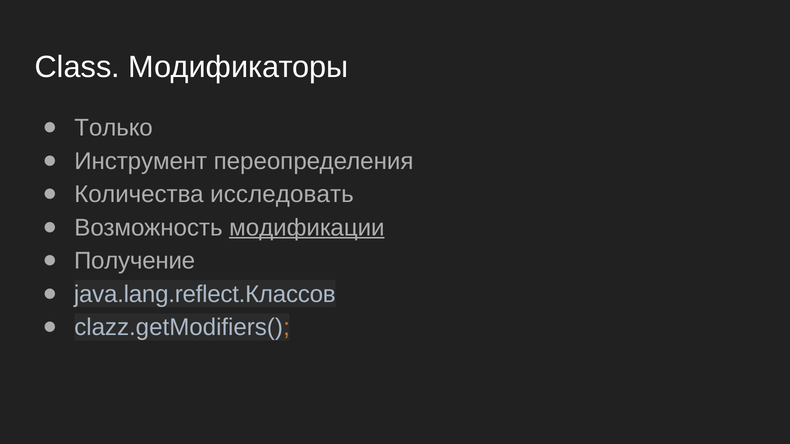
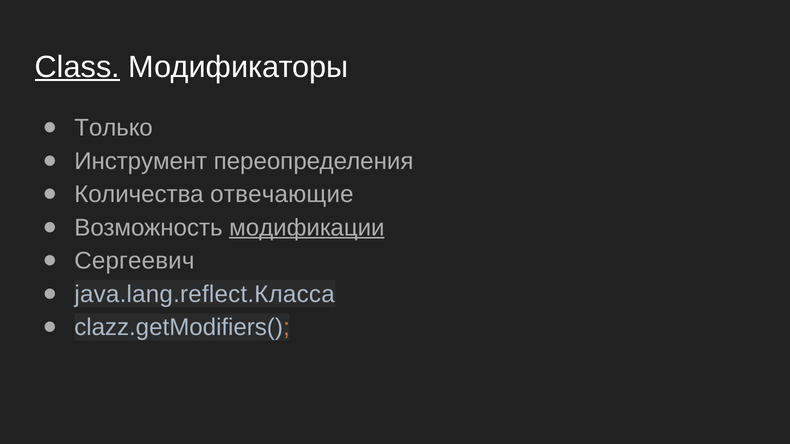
Class underline: none -> present (77, 67)
исследовать: исследовать -> отвечающие (282, 195)
Получение: Получение -> Сергеевич (134, 261)
java.lang.reflect.Классов: java.lang.reflect.Классов -> java.lang.reflect.Класса (205, 294)
